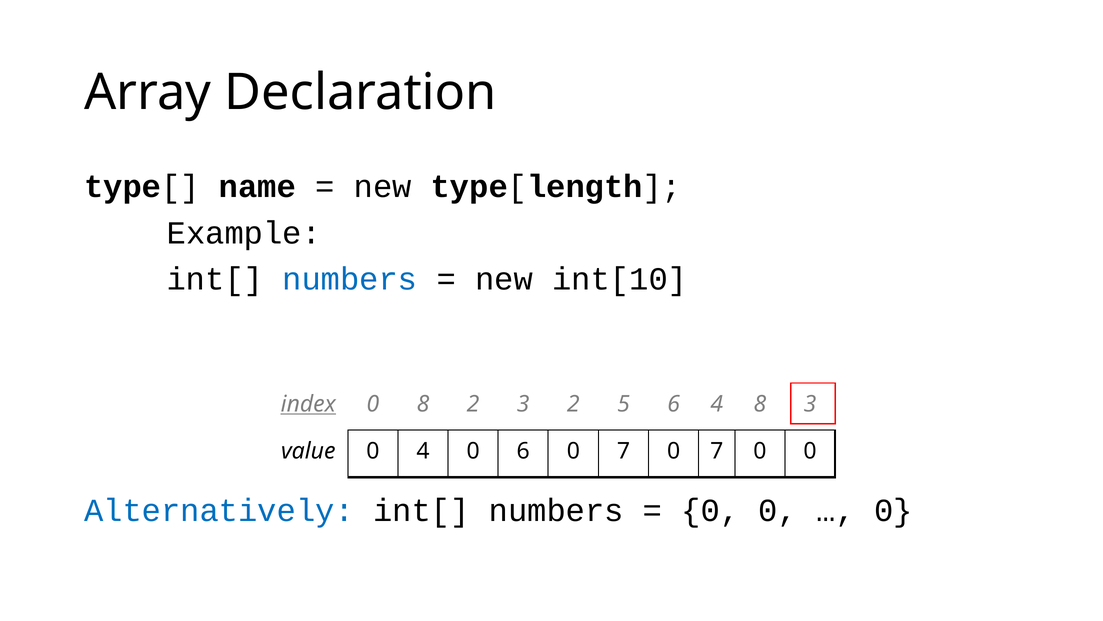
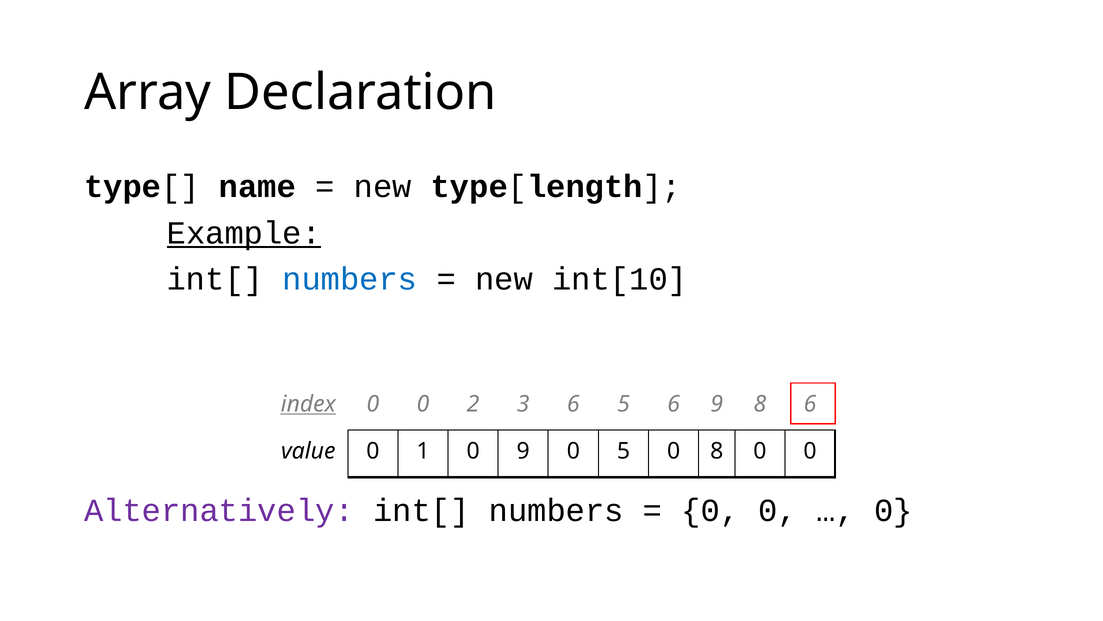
Example underline: none -> present (244, 233)
8: 8 -> 0 (423, 404)
3 2: 2 -> 6 (573, 404)
6 4: 4 -> 9 (717, 404)
8 3: 3 -> 6 (810, 404)
0 4: 4 -> 1 (423, 451)
0 6: 6 -> 9 (523, 451)
7: 7 -> 5 (624, 451)
7: 7 -> 8 (717, 451)
Alternatively colour: blue -> purple (219, 510)
